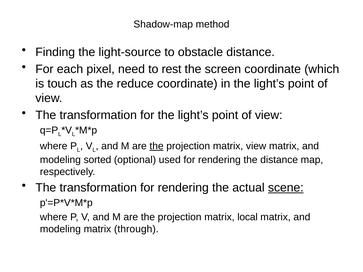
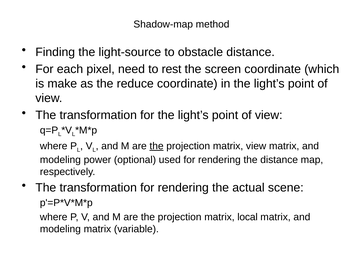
touch: touch -> make (62, 84)
sorted: sorted -> power (97, 160)
scene underline: present -> none (286, 188)
through: through -> variable (136, 229)
